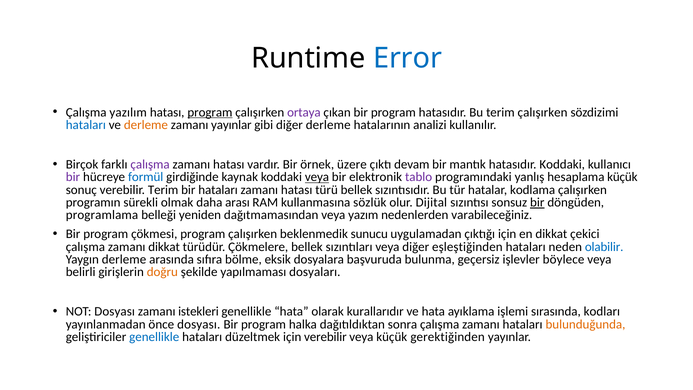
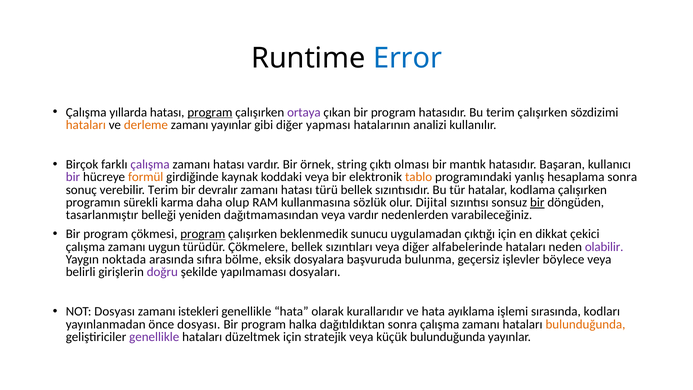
yazılım: yazılım -> yıllarda (128, 112)
hataları colour: blue -> orange (86, 125)
diğer derleme: derleme -> yapması (328, 125)
üzere: üzere -> string (352, 164)
devam: devam -> olması (412, 164)
hatasıdır Koddaki: Koddaki -> Başaran (562, 164)
formül colour: blue -> orange (146, 177)
veya underline: present -> none (317, 177)
tablo colour: purple -> orange (419, 177)
hesaplama küçük: küçük -> sonra (622, 177)
bir hataları: hataları -> devralır (218, 190)
olmak: olmak -> karma (177, 202)
arası: arası -> olup (237, 202)
programlama: programlama -> tasarlanmıştır (102, 215)
veya yazım: yazım -> vardır (363, 215)
program underline: none -> present (203, 234)
zamanı dikkat: dikkat -> uygun (164, 247)
eşleştiğinden: eşleştiğinden -> alfabelerinde (467, 247)
olabilir colour: blue -> purple (604, 247)
Yaygın derleme: derleme -> noktada (124, 259)
doğru colour: orange -> purple (162, 272)
genellikle colour: blue -> purple (154, 337)
için verebilir: verebilir -> stratejik (325, 337)
küçük gerektiğinden: gerektiğinden -> bulunduğunda (448, 337)
